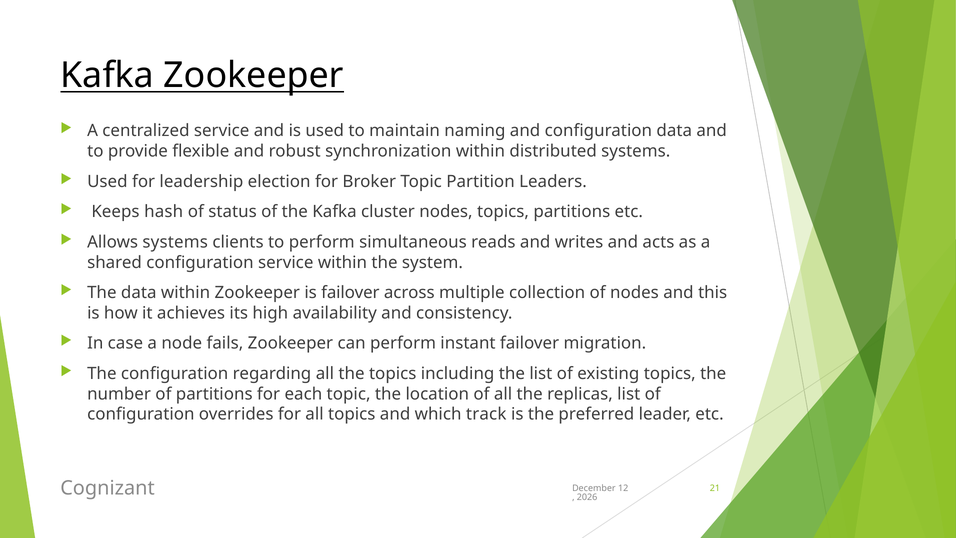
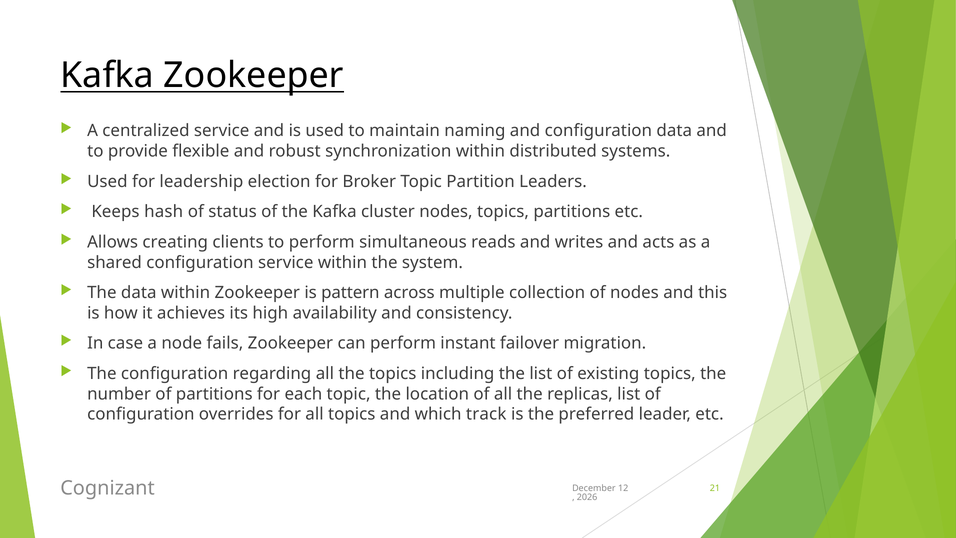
Allows systems: systems -> creating (175, 242)
is failover: failover -> pattern (350, 293)
